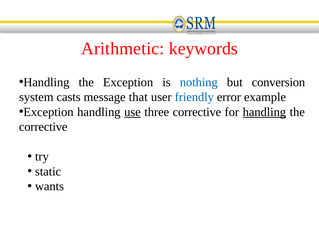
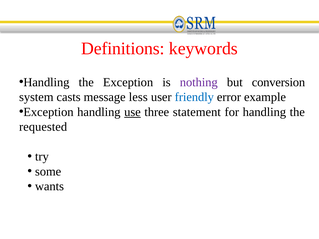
Arithmetic: Arithmetic -> Definitions (123, 49)
nothing colour: blue -> purple (199, 82)
that: that -> less (138, 97)
three corrective: corrective -> statement (197, 112)
handling underline: present -> none (264, 112)
corrective: corrective -> requested (43, 127)
static: static -> some (48, 172)
